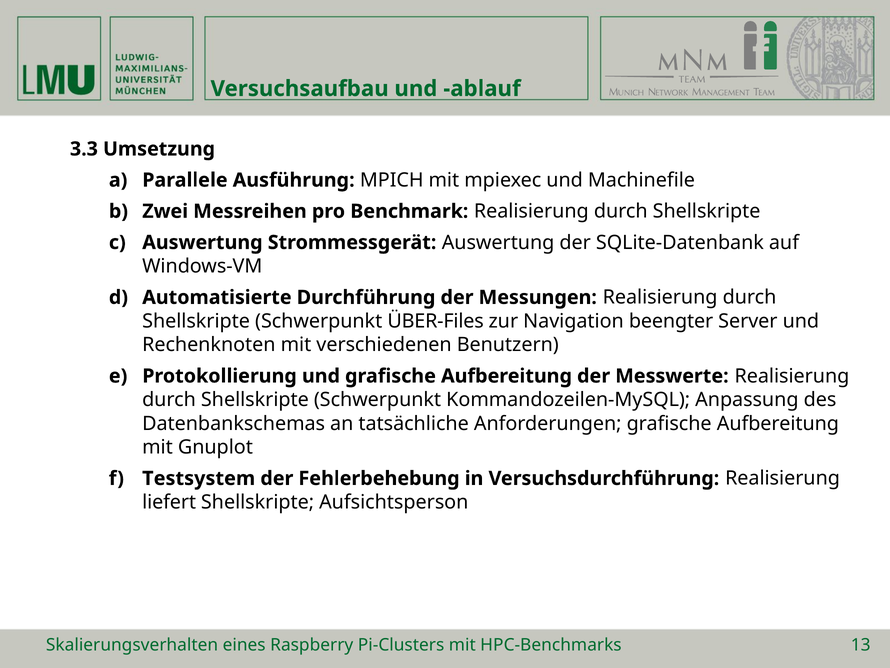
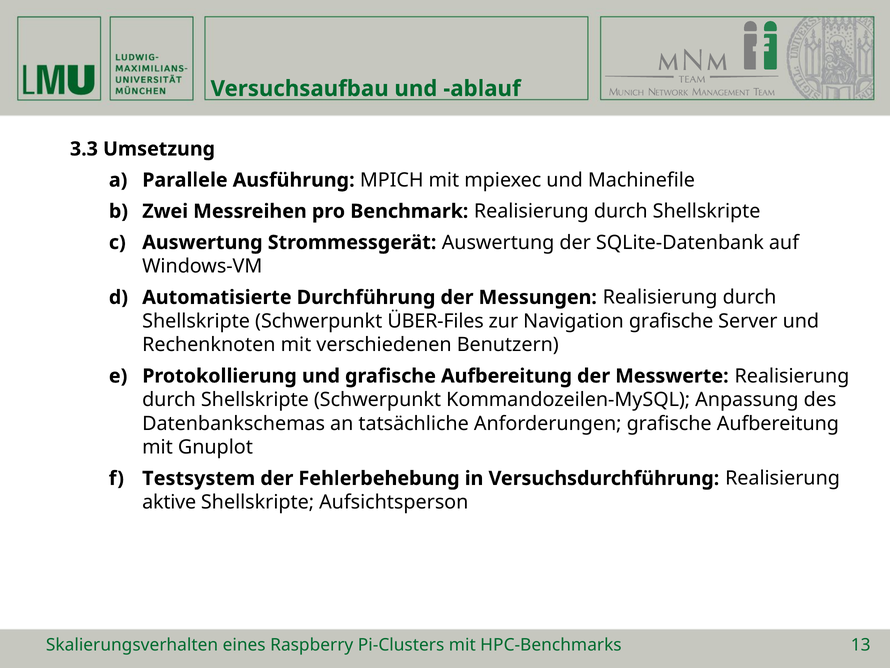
Navigation beengter: beengter -> grafische (671, 321)
liefert: liefert -> aktive (169, 502)
